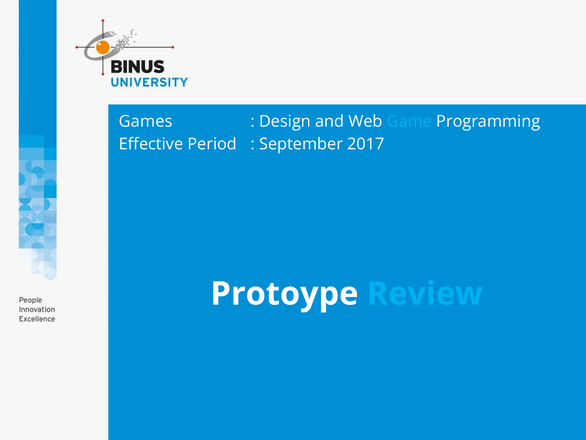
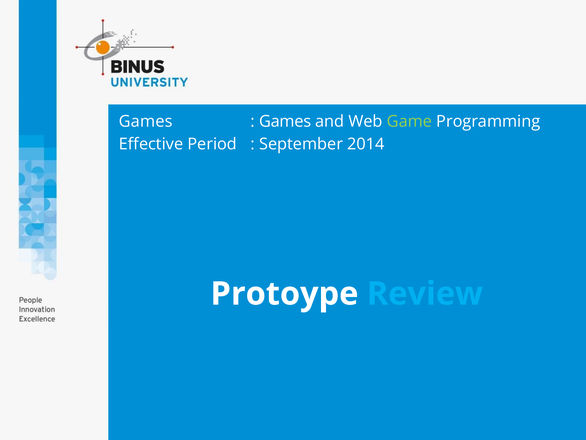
Design: Design -> Games (285, 121)
Game colour: light blue -> light green (409, 121)
2017: 2017 -> 2014 (366, 144)
